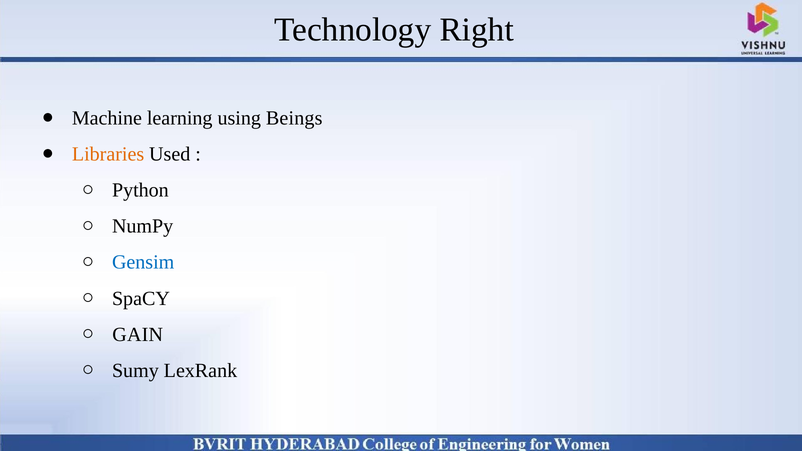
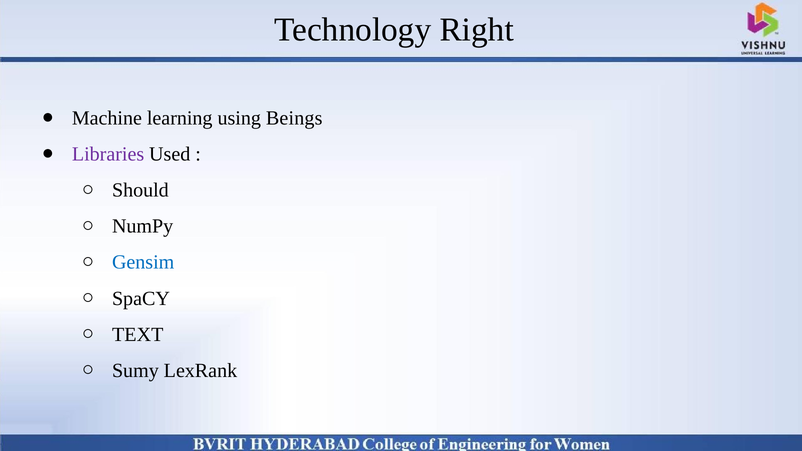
Libraries colour: orange -> purple (108, 154)
Python: Python -> Should (140, 190)
GAIN: GAIN -> TEXT (138, 335)
